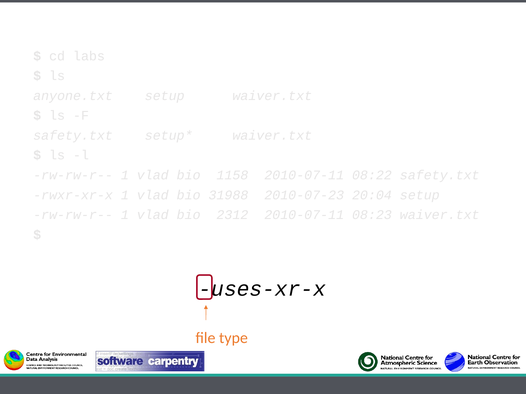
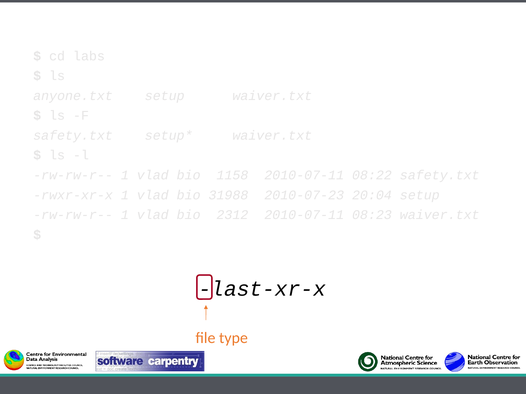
uses-xr-x: uses-xr-x -> last-xr-x (262, 289)
